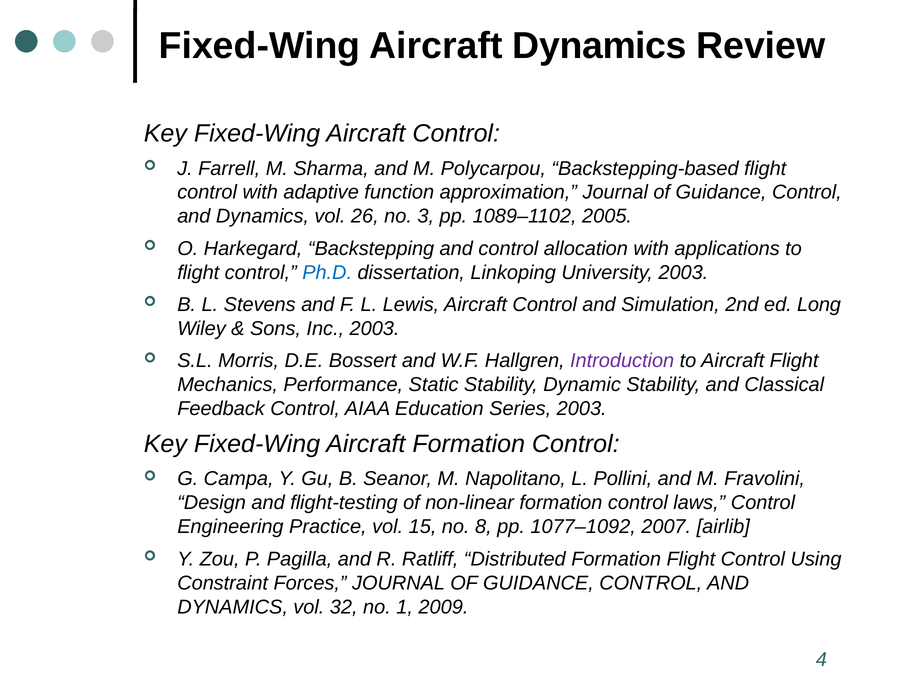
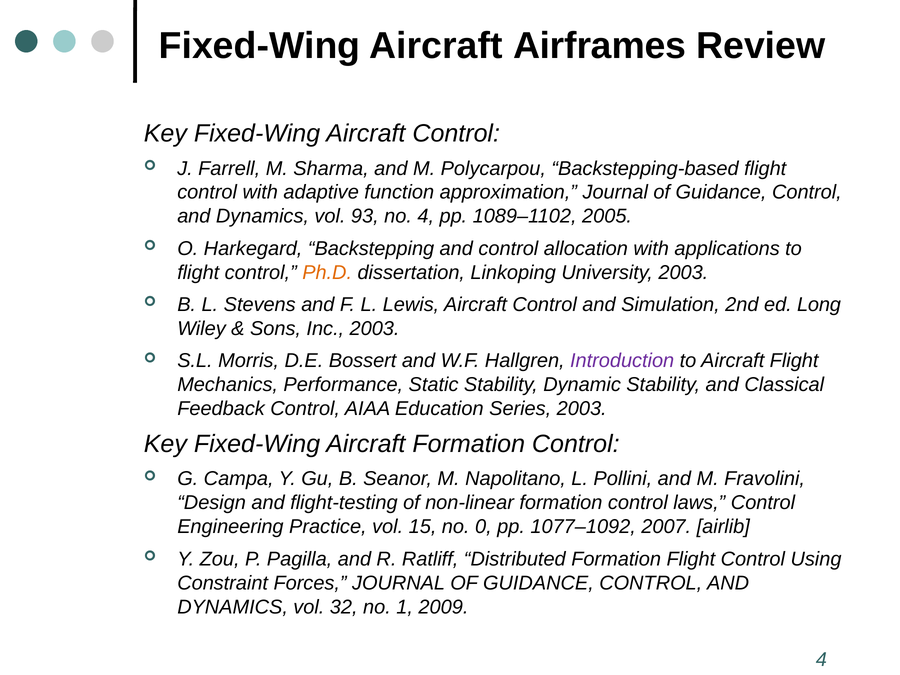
Aircraft Dynamics: Dynamics -> Airframes (600, 46)
26: 26 -> 93 (365, 216)
no 3: 3 -> 4 (426, 216)
Ph.D colour: blue -> orange (327, 272)
8: 8 -> 0 (483, 527)
